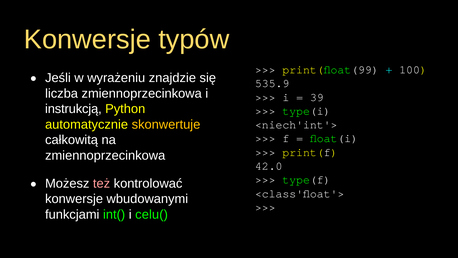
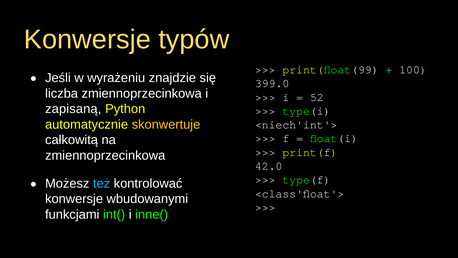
535.9: 535.9 -> 399.0 (272, 83)
39: 39 -> 52 (317, 97)
instrukcją: instrukcją -> zapisaną (73, 109)
też colour: pink -> light blue (102, 183)
celu(: celu( -> inne( (152, 214)
